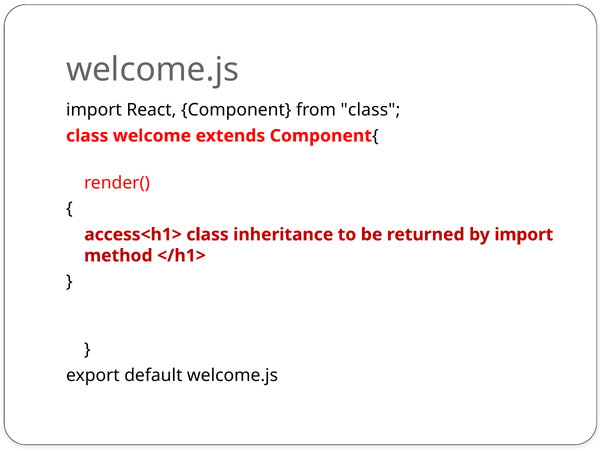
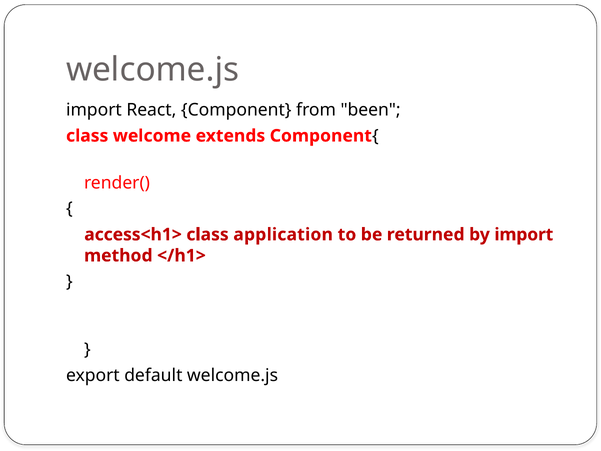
from class: class -> been (371, 110)
inheritance: inheritance -> application (283, 234)
